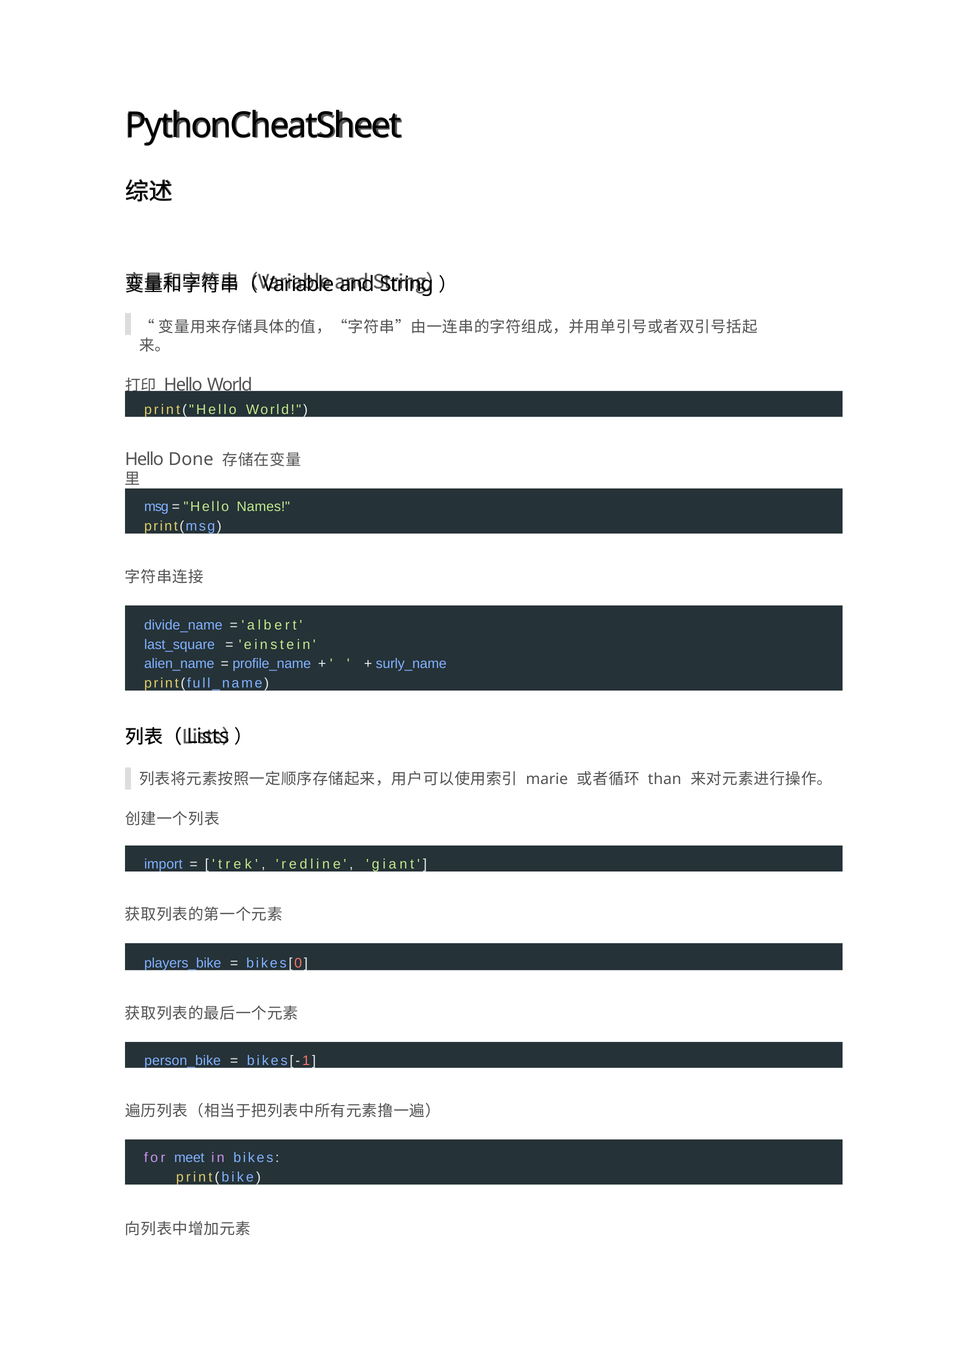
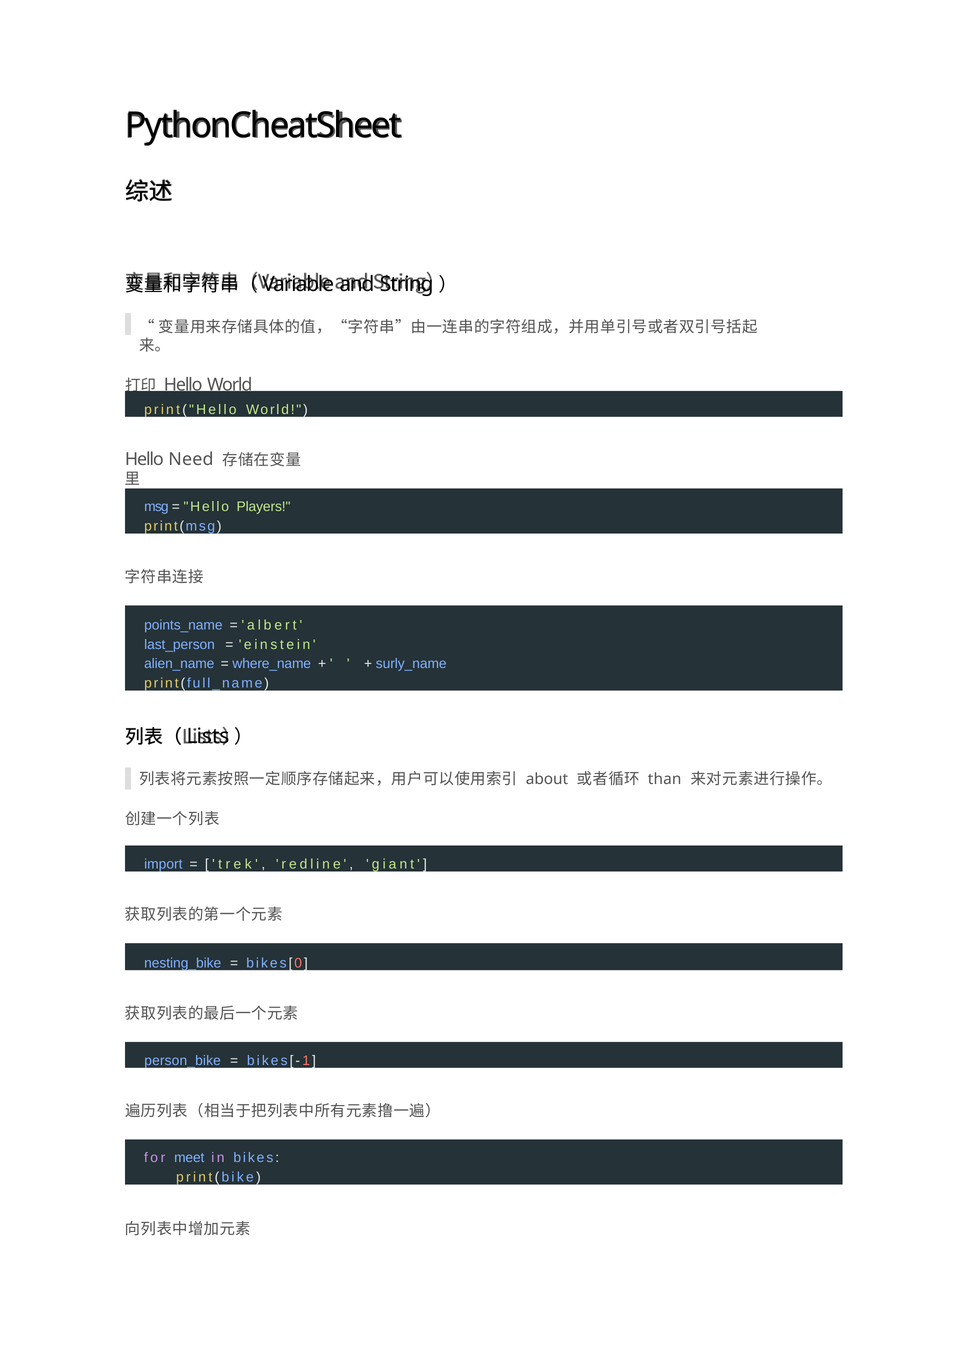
Done: Done -> Need (191, 459)
Names: Names -> Players (263, 507)
divide_name: divide_name -> points_name (183, 625)
last_square: last_square -> last_person (180, 644)
profile_name: profile_name -> where_name (272, 663)
marie: marie -> about (547, 779)
players_bike: players_bike -> nesting_bike (183, 962)
